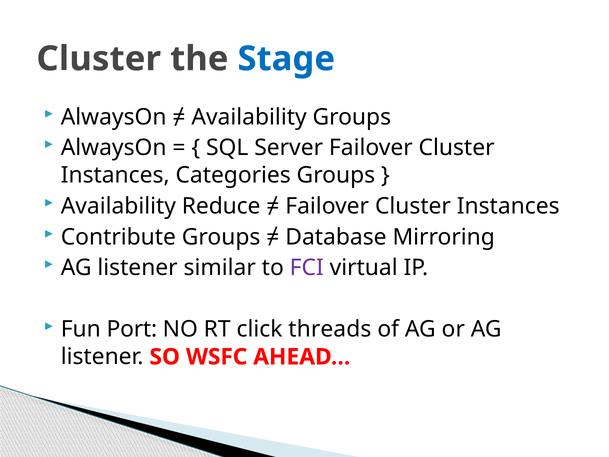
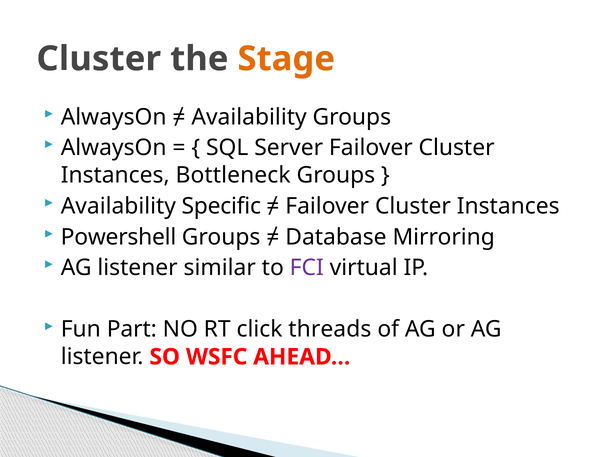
Stage colour: blue -> orange (286, 59)
Categories: Categories -> Bottleneck (233, 175)
Reduce: Reduce -> Specific (221, 206)
Contribute: Contribute -> Powershell (118, 237)
Port: Port -> Part (132, 329)
